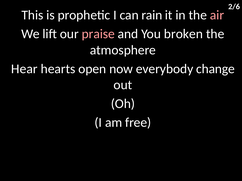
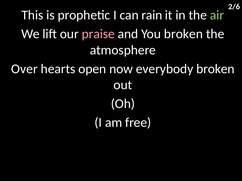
air colour: pink -> light green (217, 15)
Hear: Hear -> Over (24, 69)
everybody change: change -> broken (215, 69)
